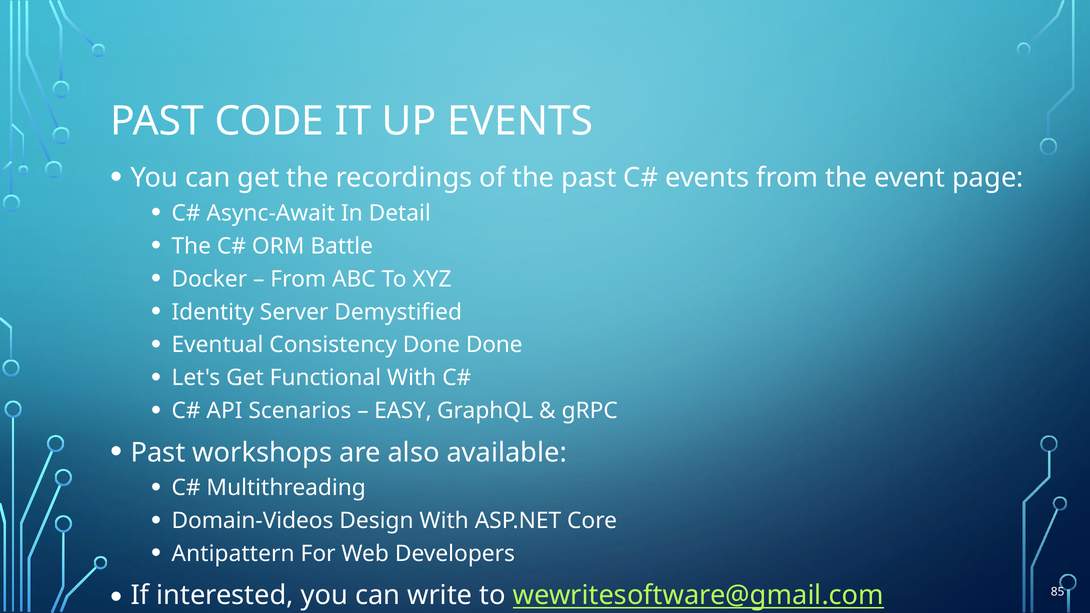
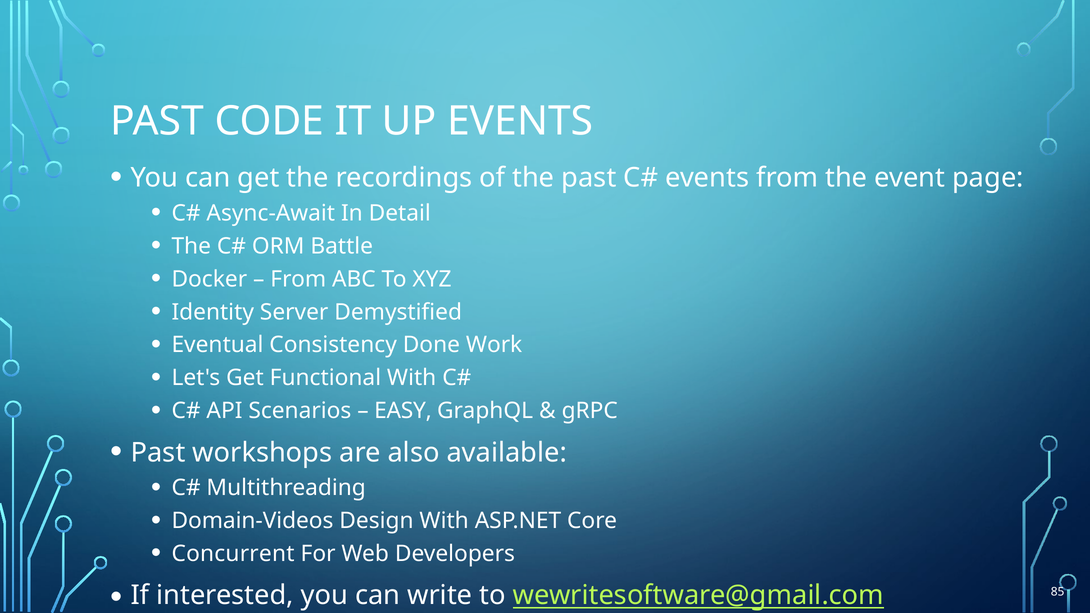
Done Done: Done -> Work (494, 345)
Antipattern: Antipattern -> Concurrent (233, 554)
